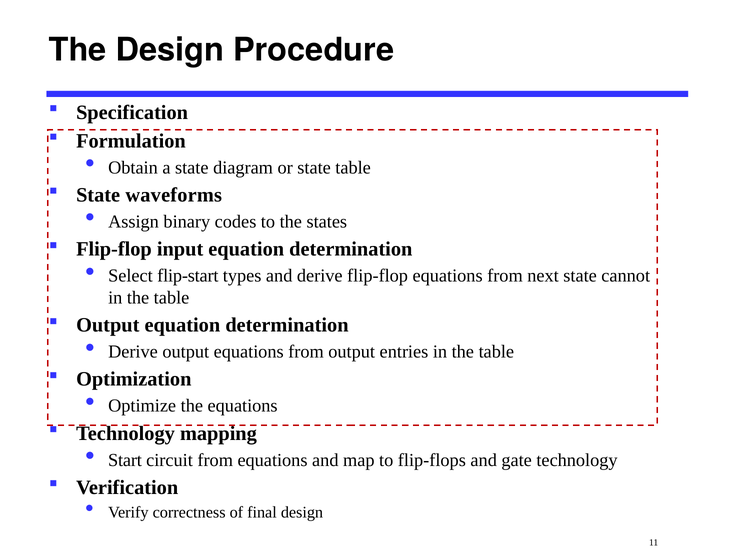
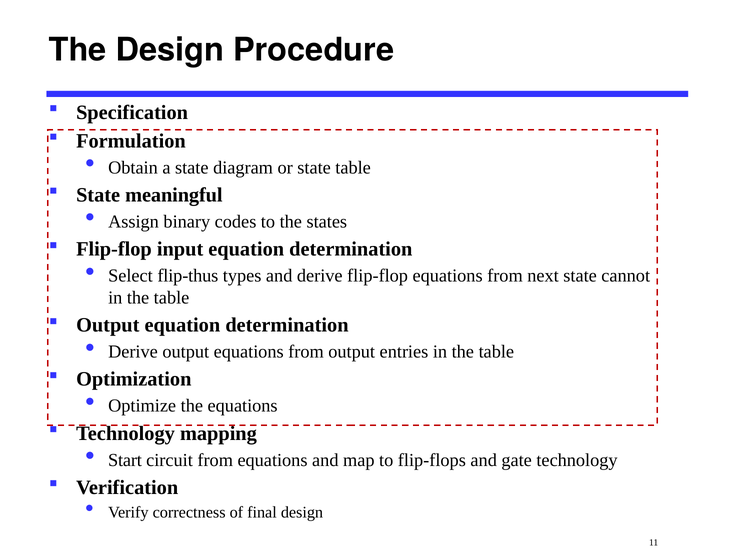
waveforms: waveforms -> meaningful (174, 195)
flip-start: flip-start -> flip-thus (188, 276)
